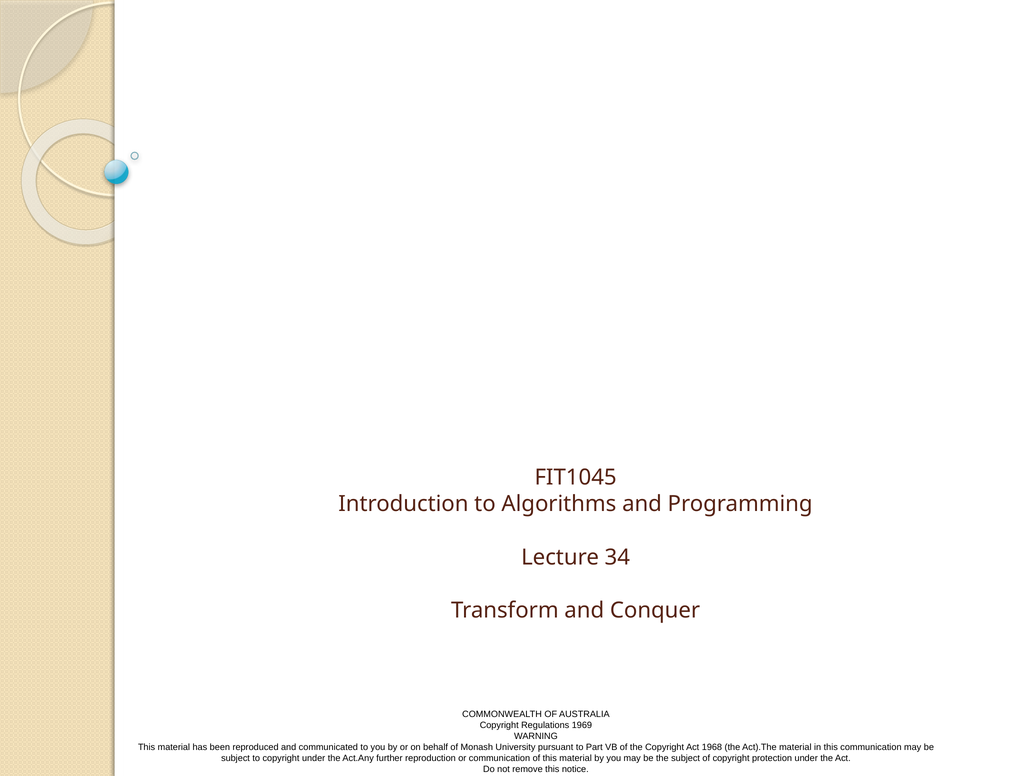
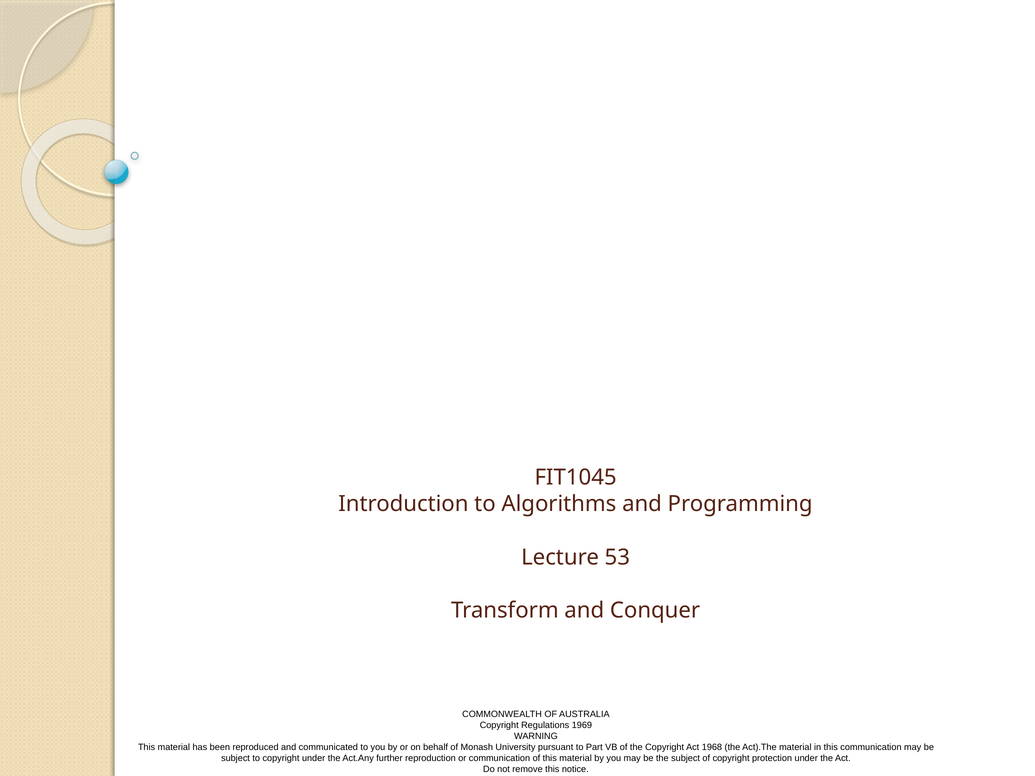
34: 34 -> 53 (617, 557)
